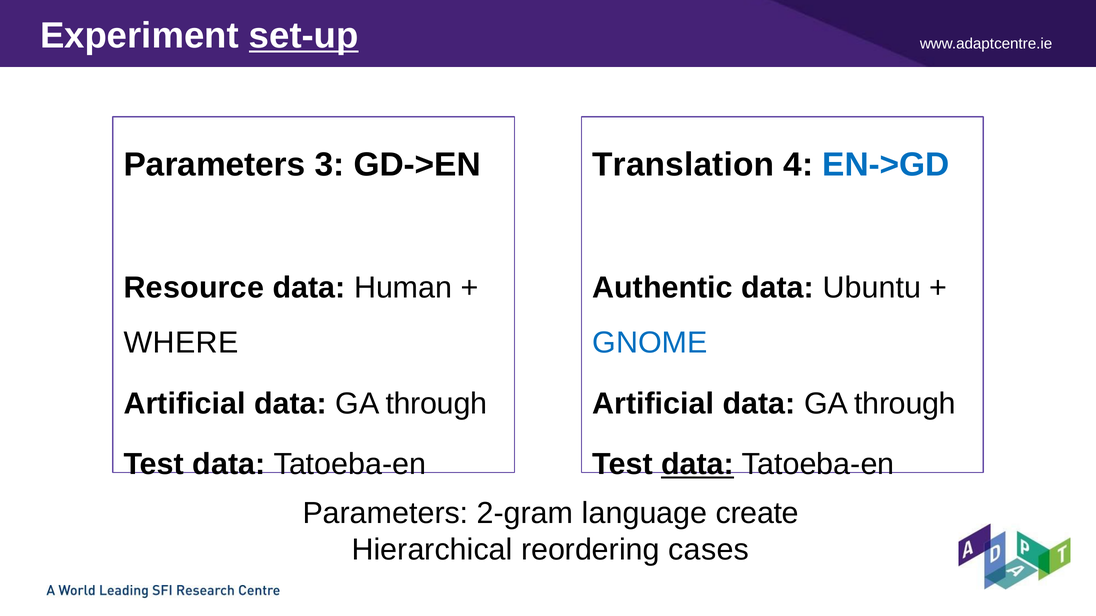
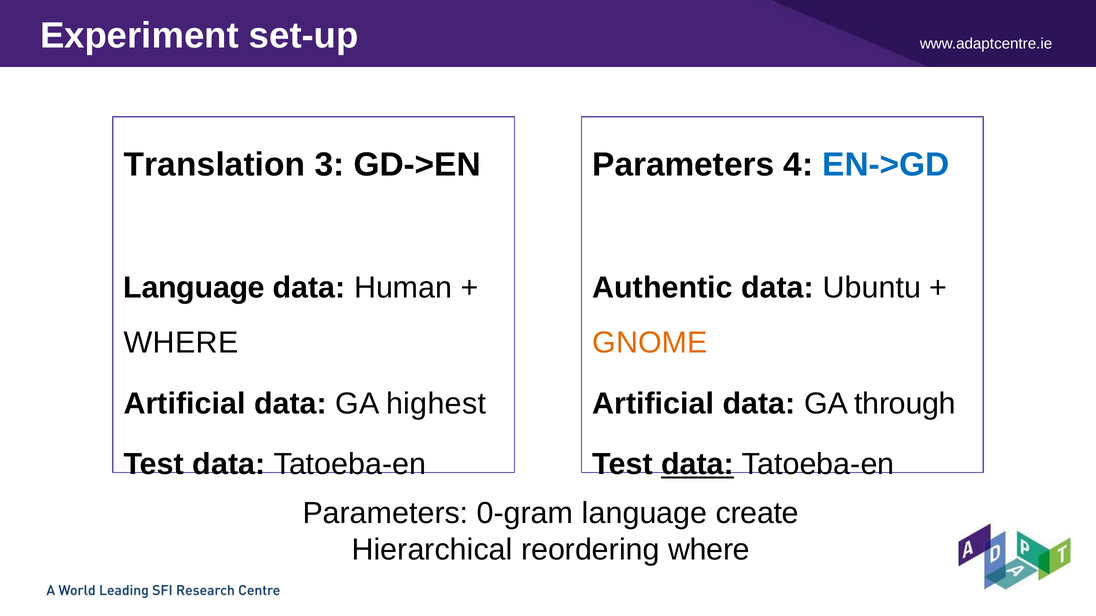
set-up underline: present -> none (304, 36)
Parameters: Parameters -> Translation (215, 165)
Translation: Translation -> Parameters (683, 165)
Resource: Resource -> Language (194, 288)
GNOME colour: blue -> orange (650, 343)
through: through -> highest (436, 404)
2-gram: 2-gram -> 0-gram (525, 513)
reordering cases: cases -> where (709, 550)
